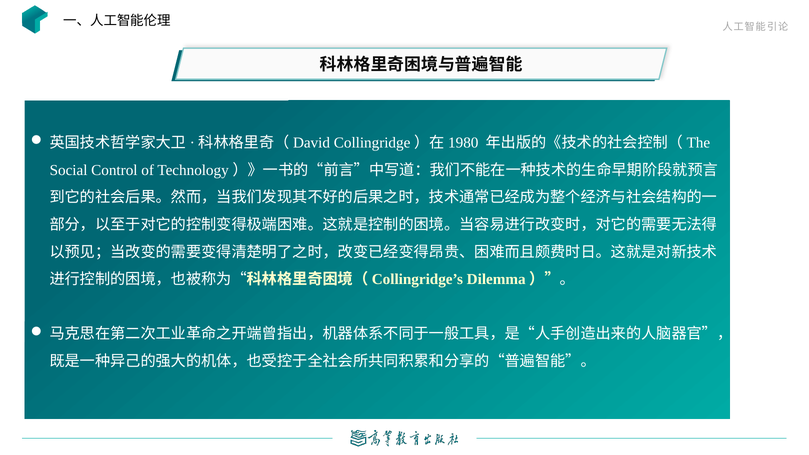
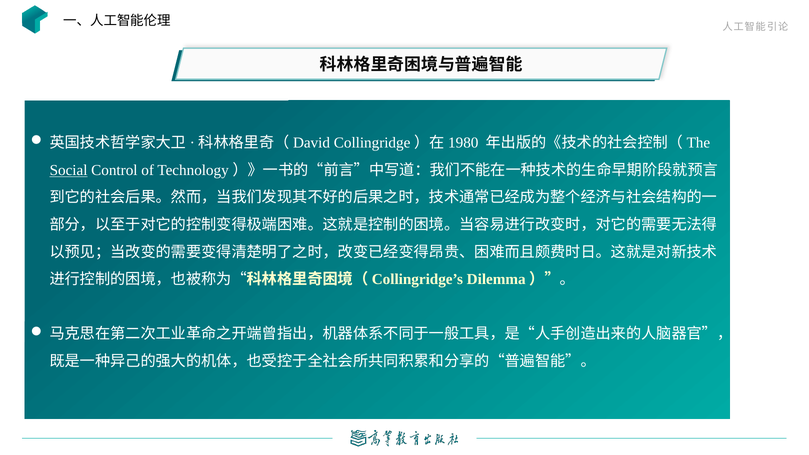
Social underline: none -> present (69, 170)
